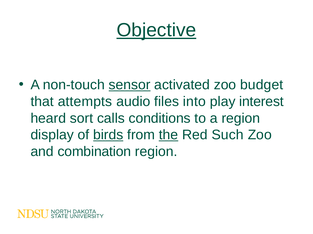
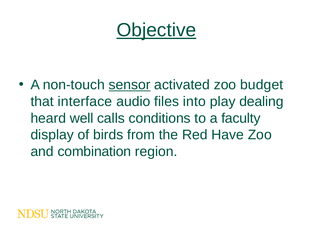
attempts: attempts -> interface (85, 102)
interest: interest -> dealing (261, 102)
sort: sort -> well (82, 119)
a region: region -> faculty (241, 119)
birds underline: present -> none (108, 135)
the underline: present -> none (169, 135)
Such: Such -> Have (228, 135)
